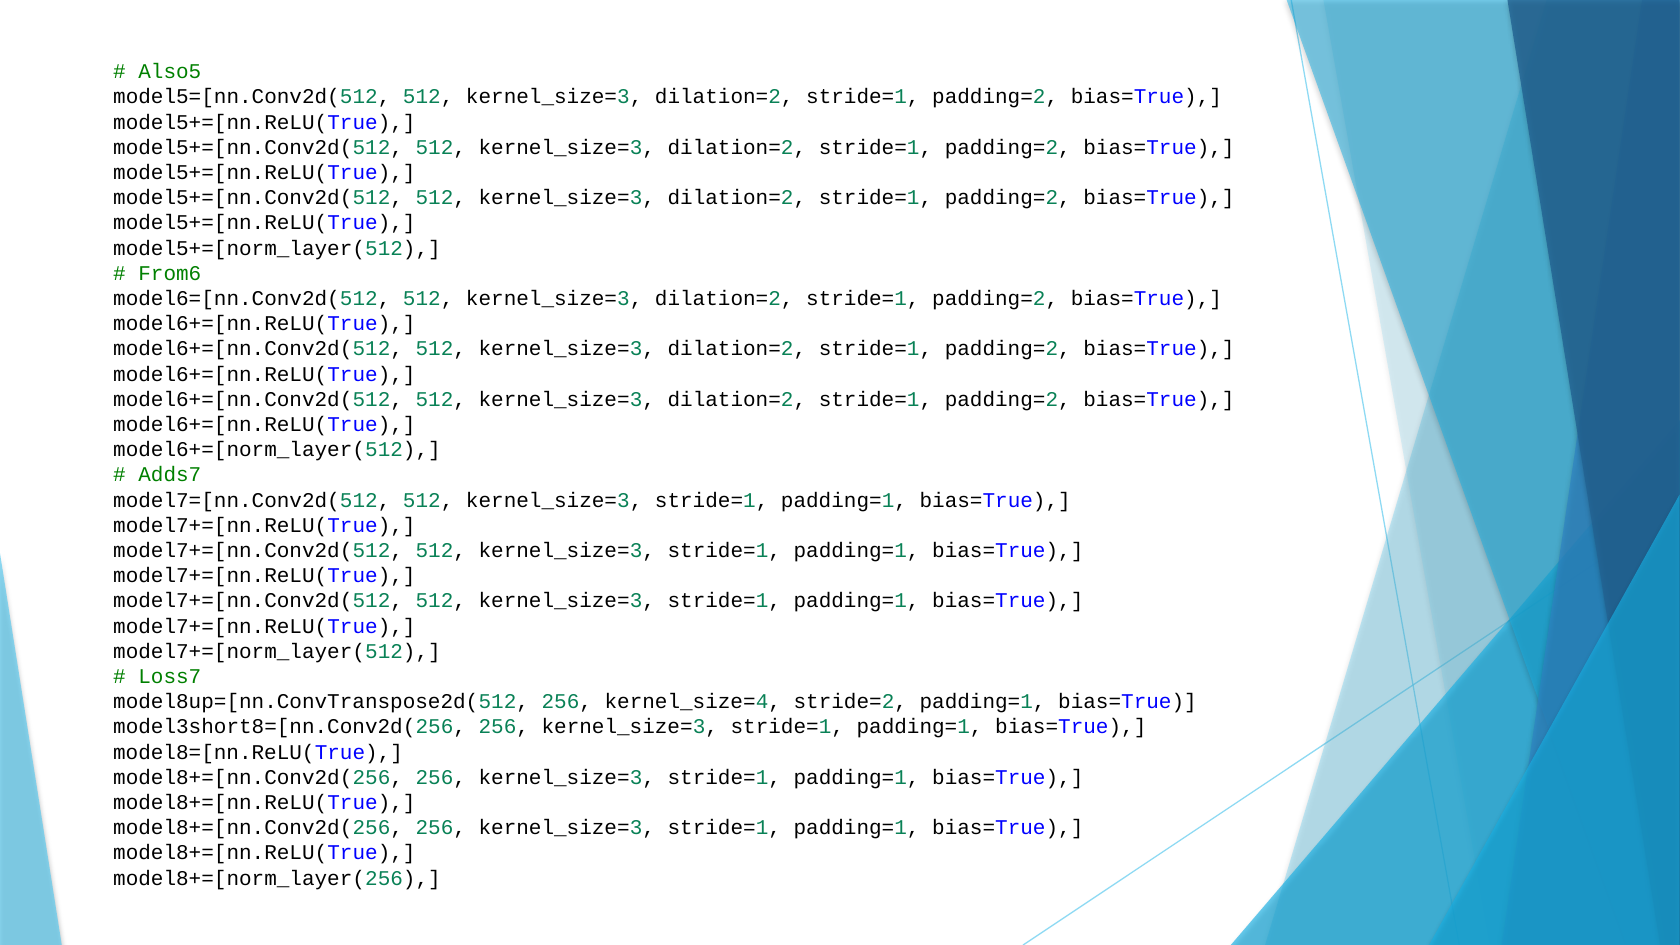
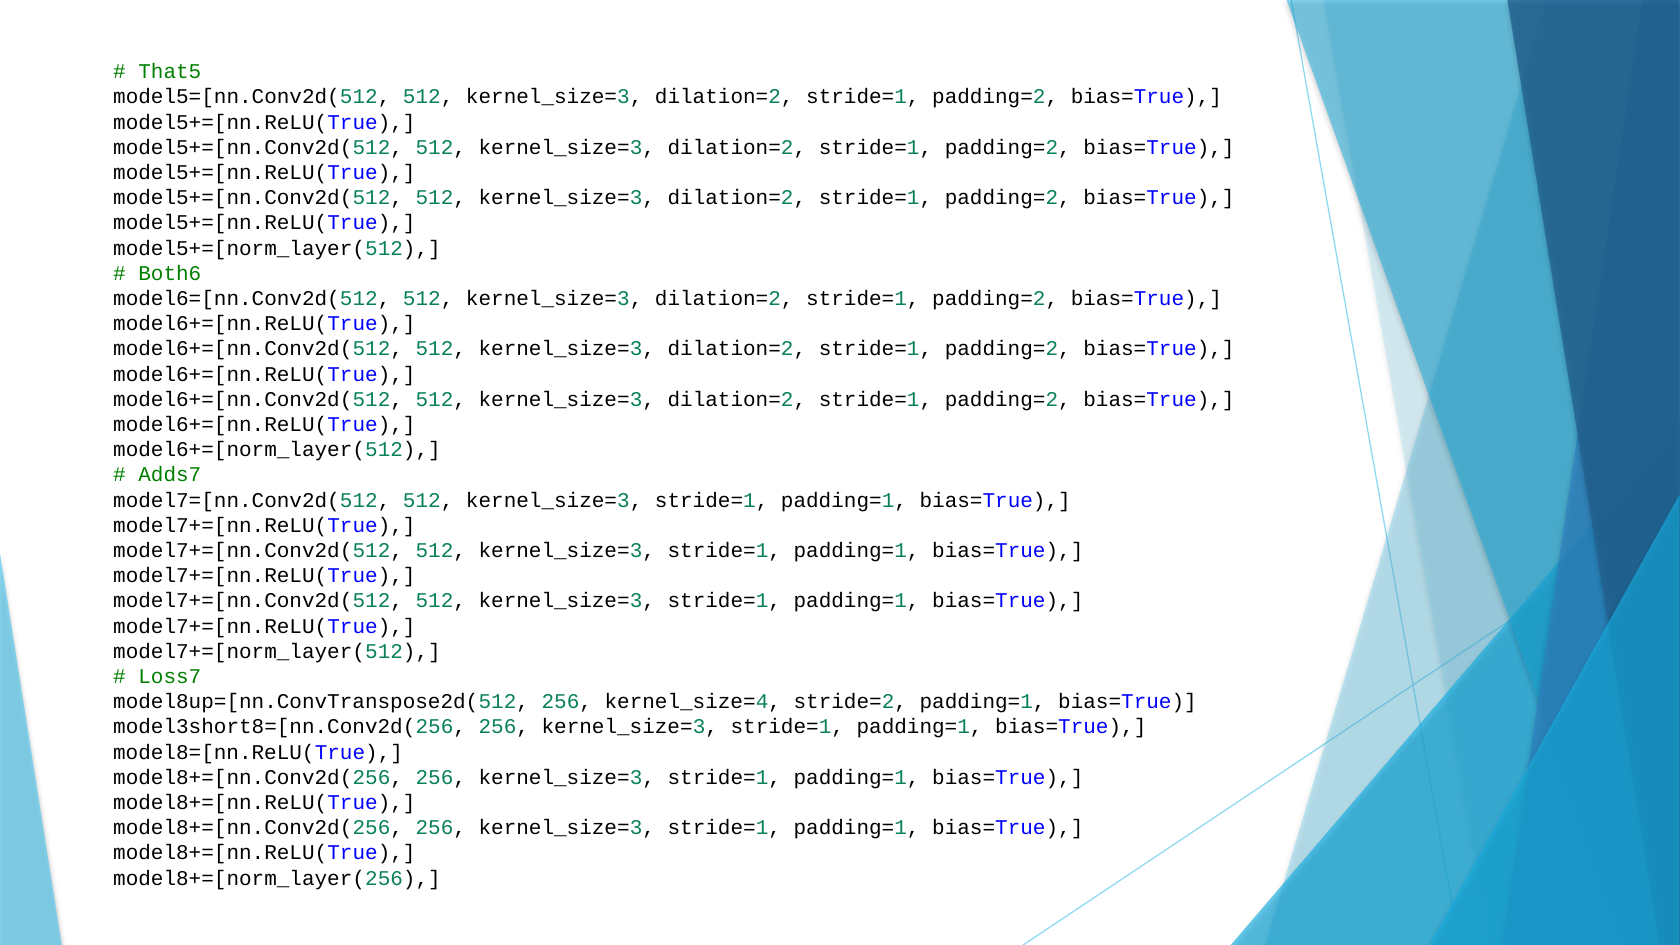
Also5: Also5 -> That5 (170, 72)
From6: From6 -> Both6 (170, 273)
